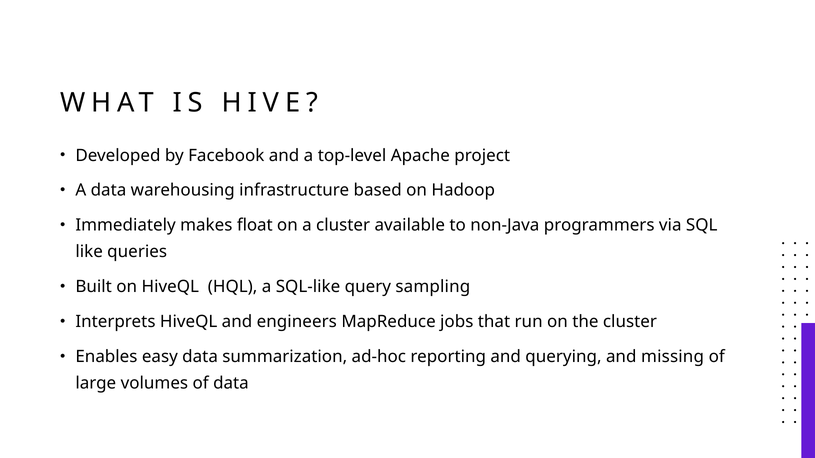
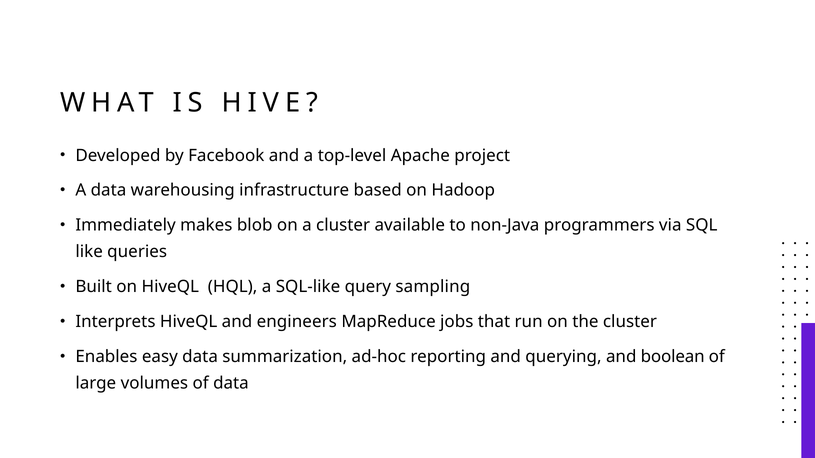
float: float -> blob (255, 226)
missing: missing -> boolean (673, 357)
